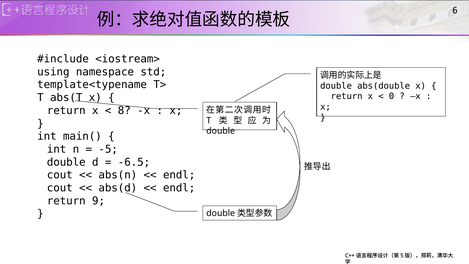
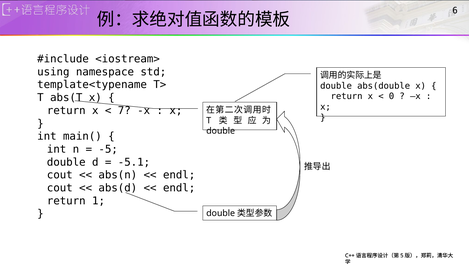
8: 8 -> 7 (124, 110)
-6.5: -6.5 -> -5.1 (134, 162)
9: 9 -> 1 (99, 201)
